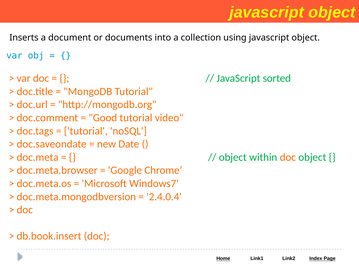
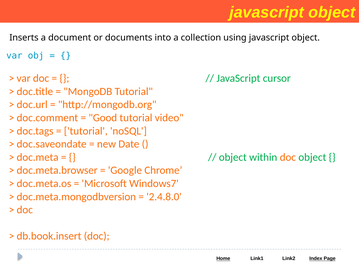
sorted: sorted -> cursor (277, 78)
2.4.0.4: 2.4.0.4 -> 2.4.8.0 (164, 197)
